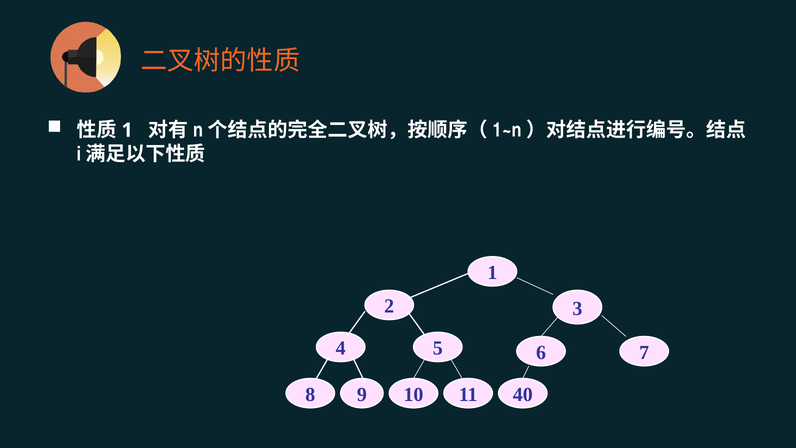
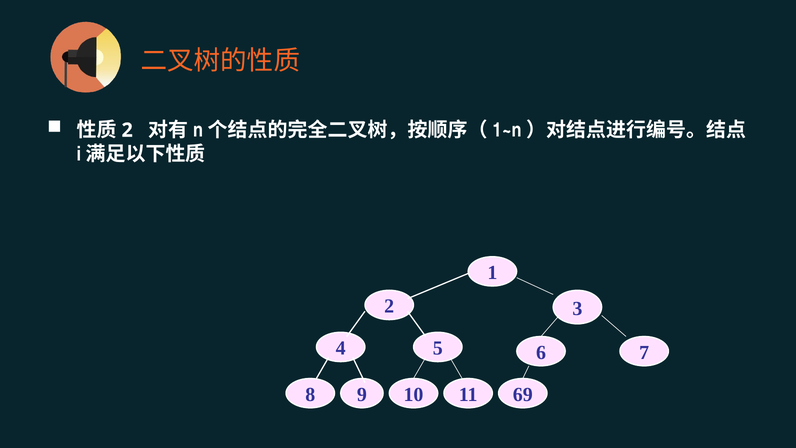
1: 1 -> 2 (127, 130)
40: 40 -> 69 (523, 394)
